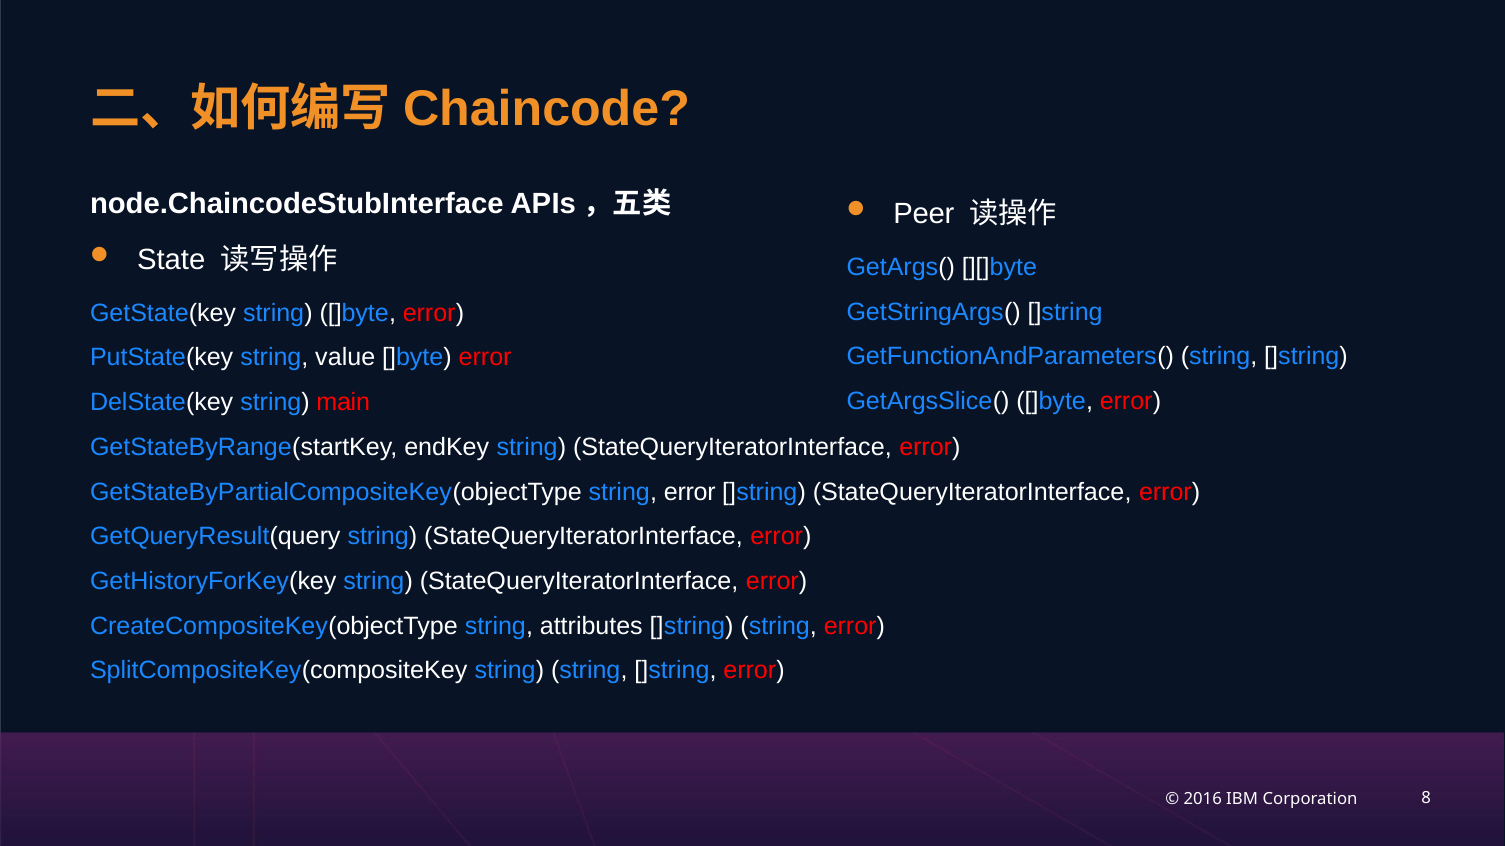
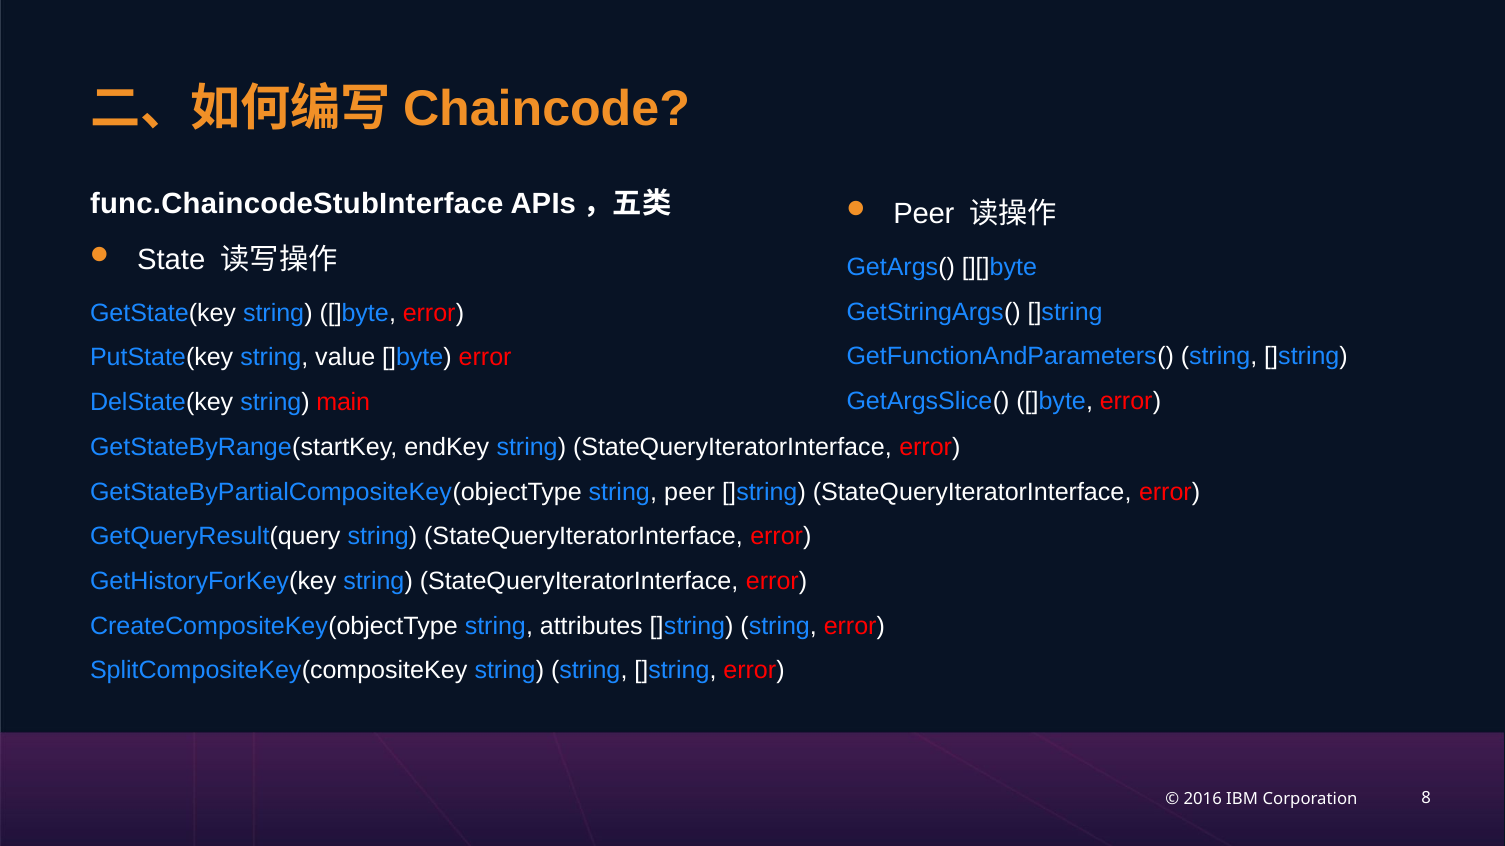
node.ChaincodeStubInterface: node.ChaincodeStubInterface -> func.ChaincodeStubInterface (297, 204)
GetStateByPartialCompositeKey(objectType string error: error -> peer (690, 492)
